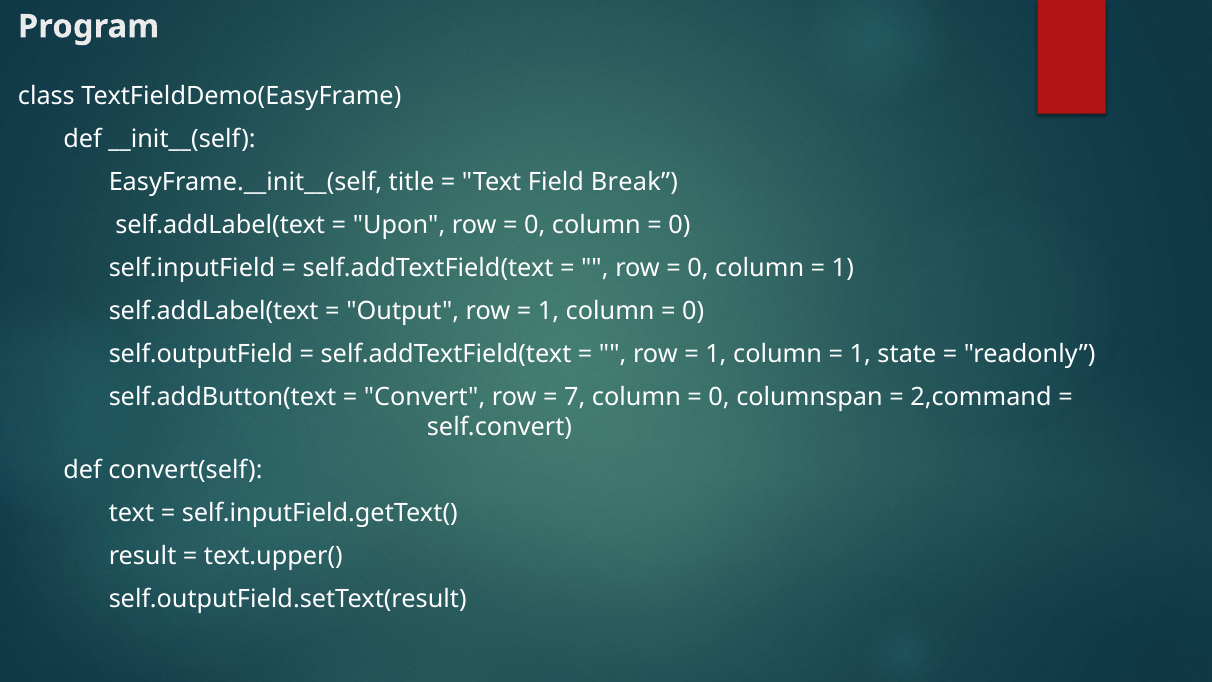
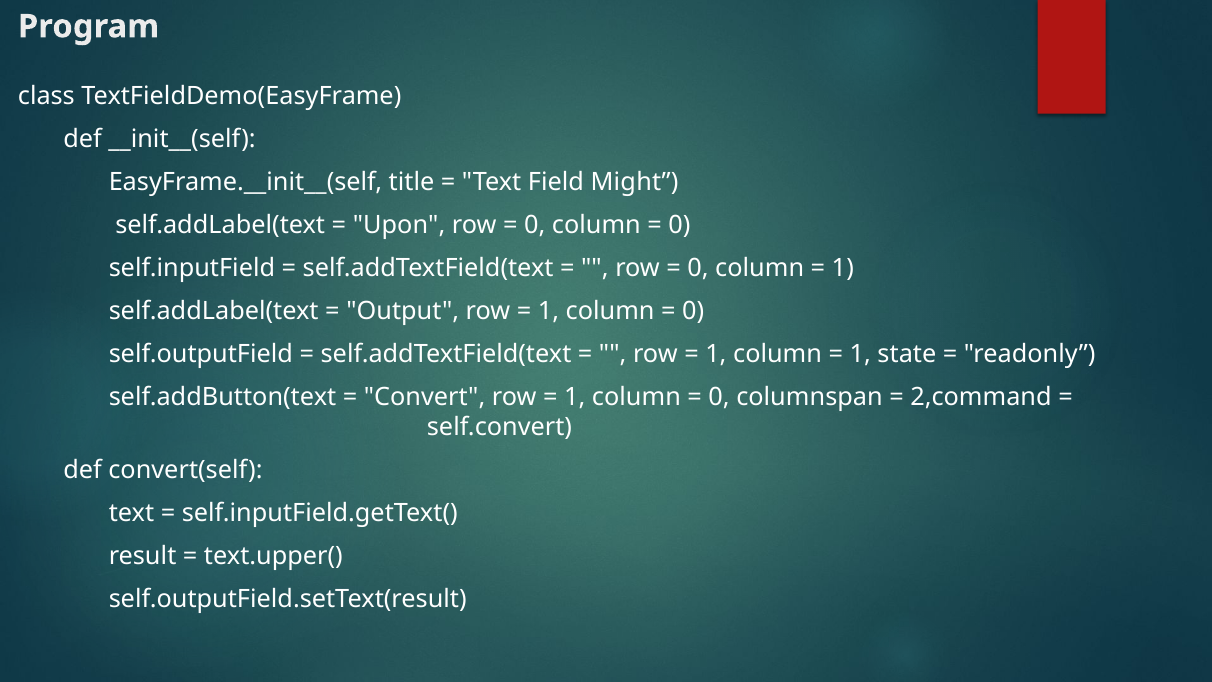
Break: Break -> Might (634, 182)
7: 7 -> 1 (575, 397)
